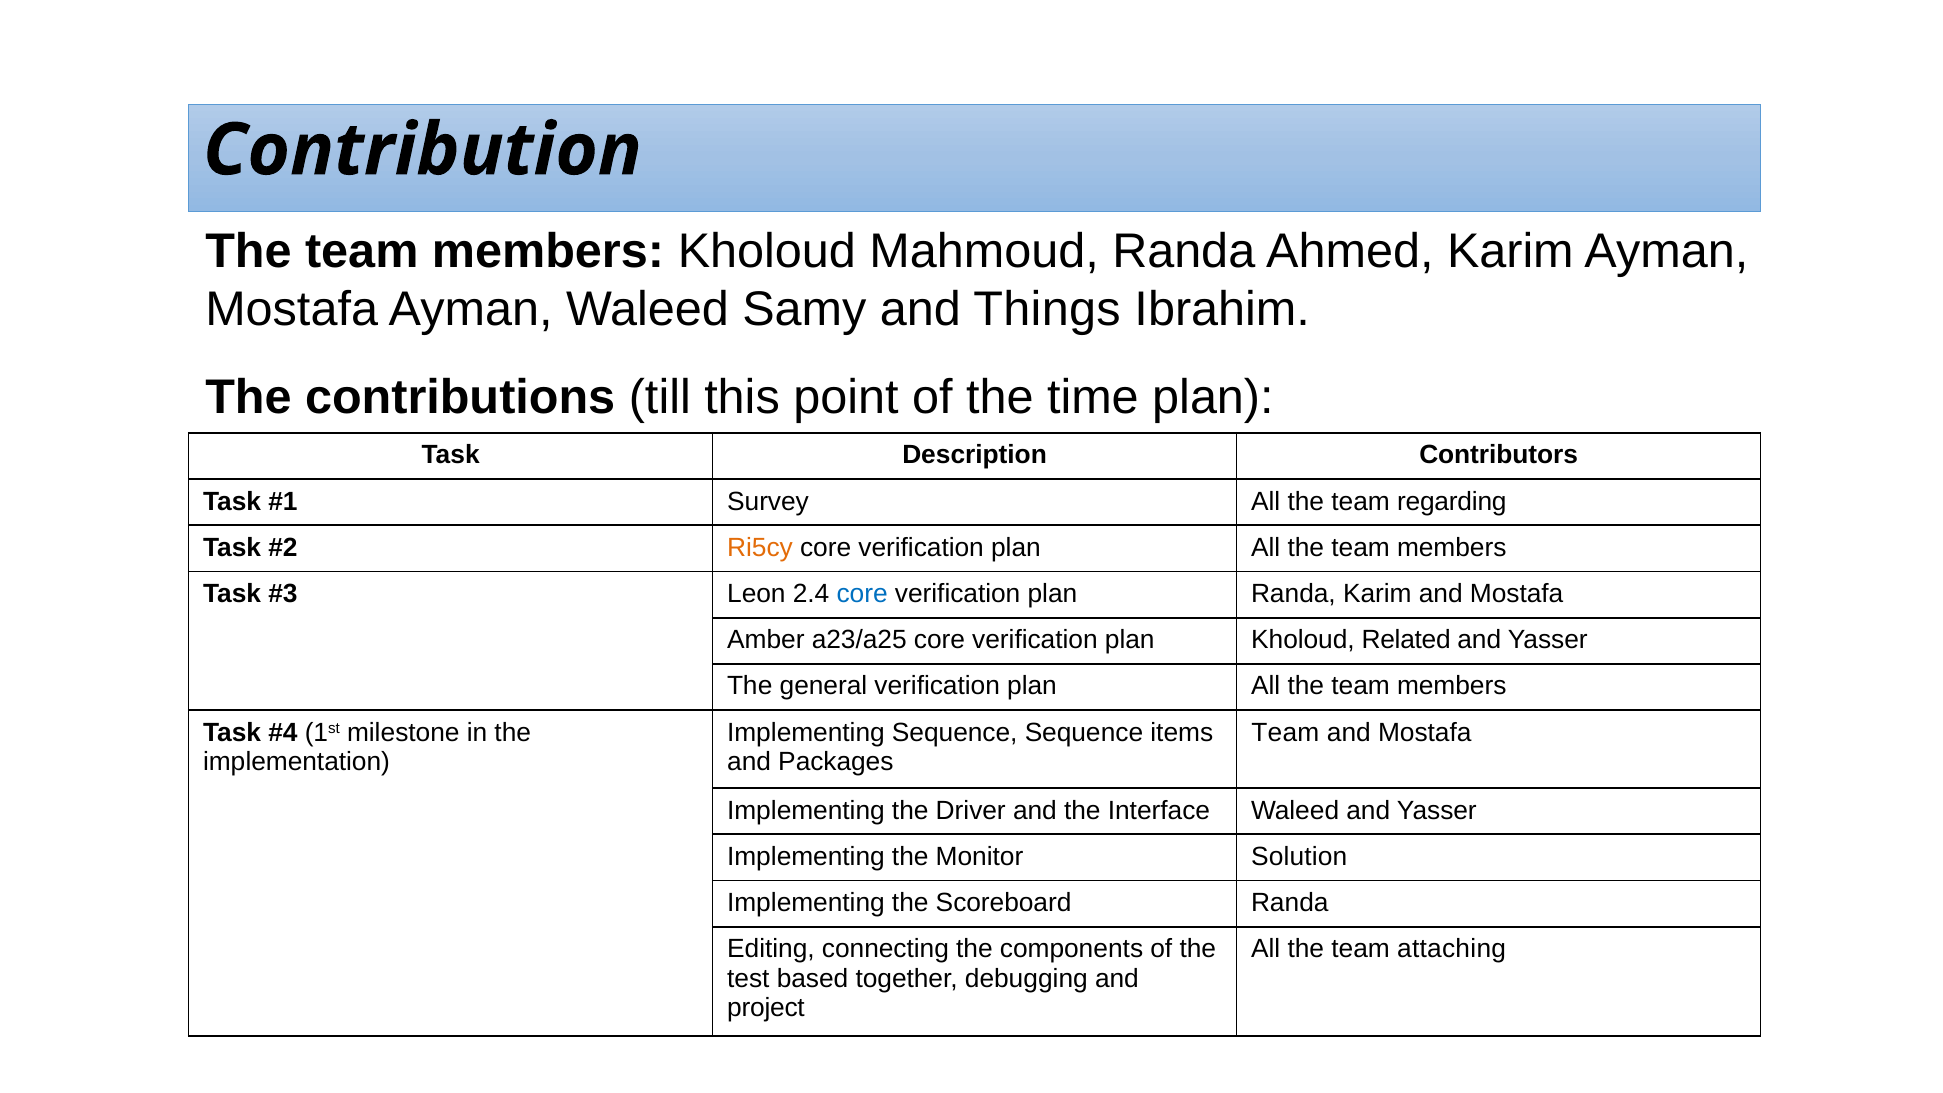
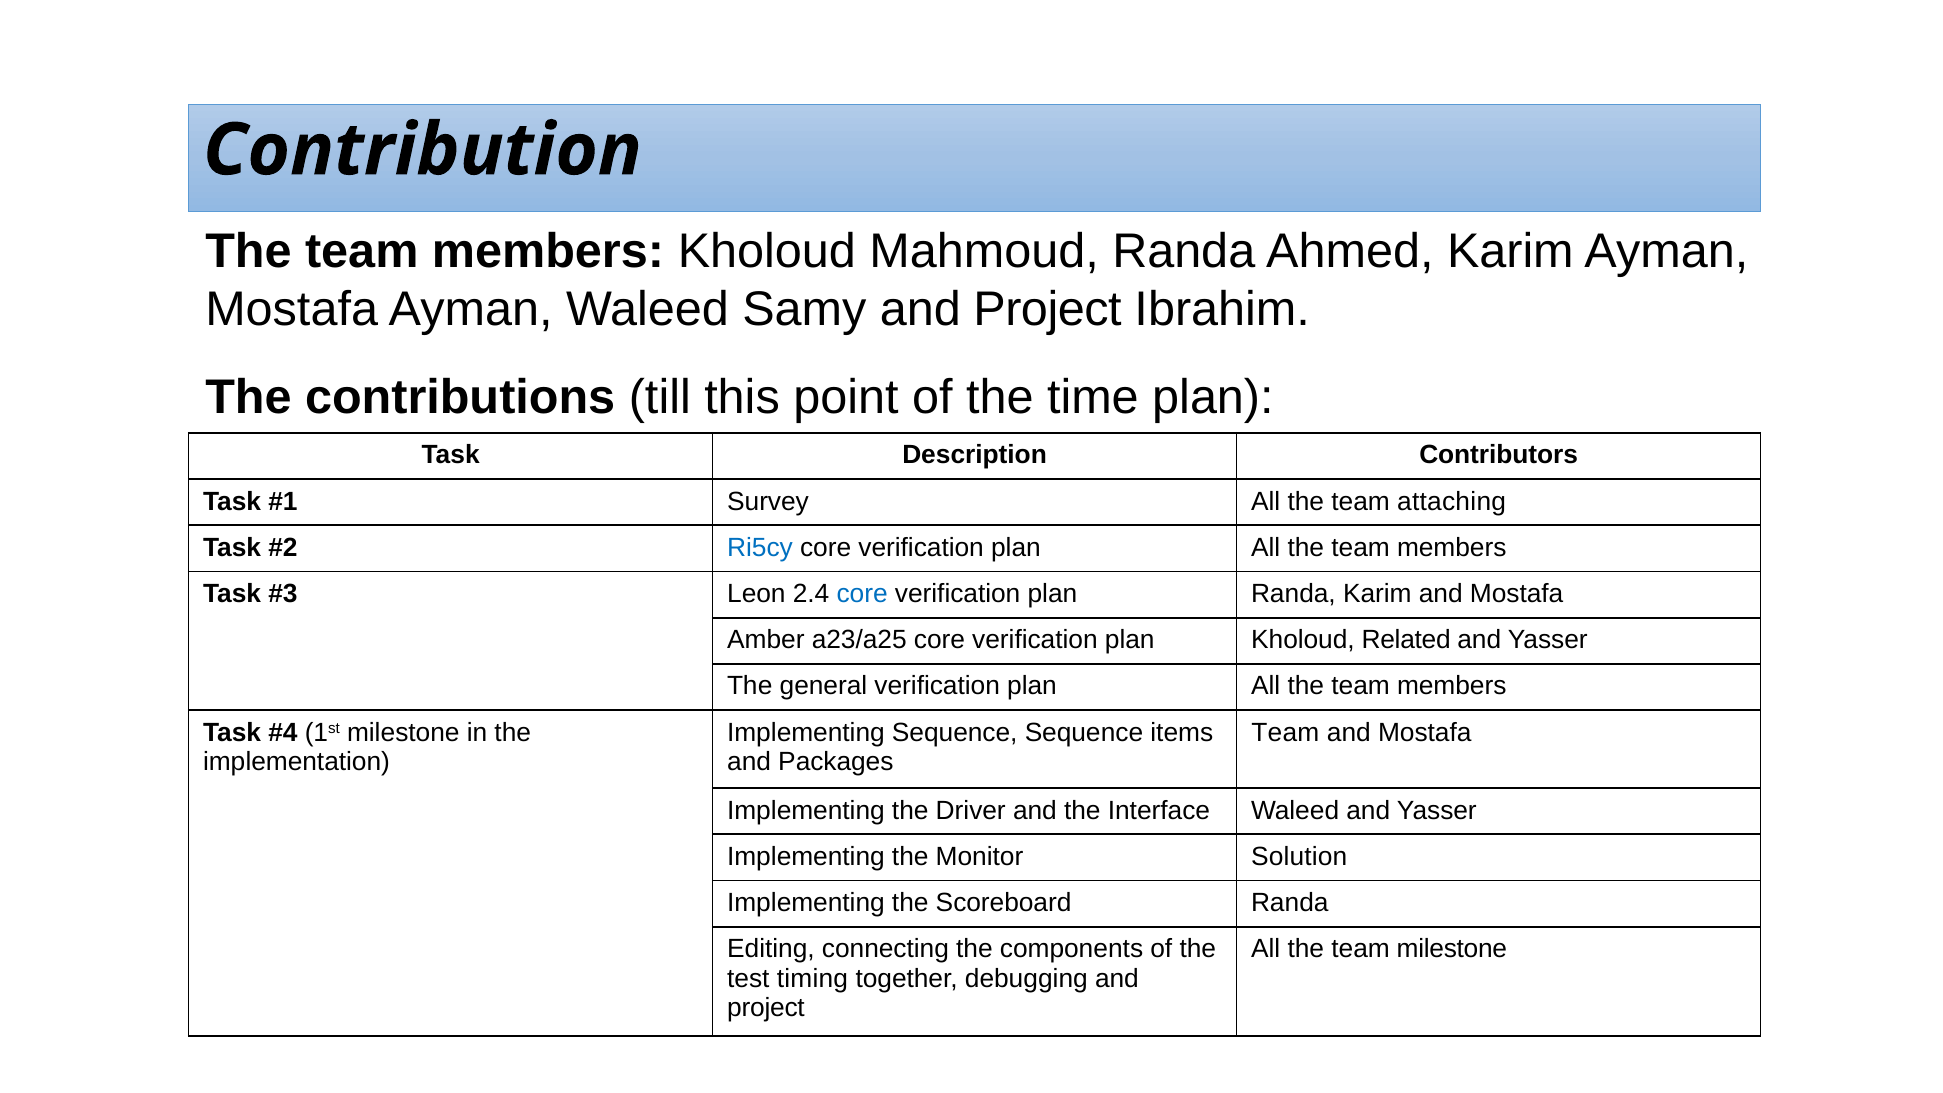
Samy and Things: Things -> Project (1048, 310)
regarding: regarding -> attaching (1452, 501)
Ri5cy colour: orange -> blue (760, 548)
team attaching: attaching -> milestone (1452, 949)
based: based -> timing (812, 978)
